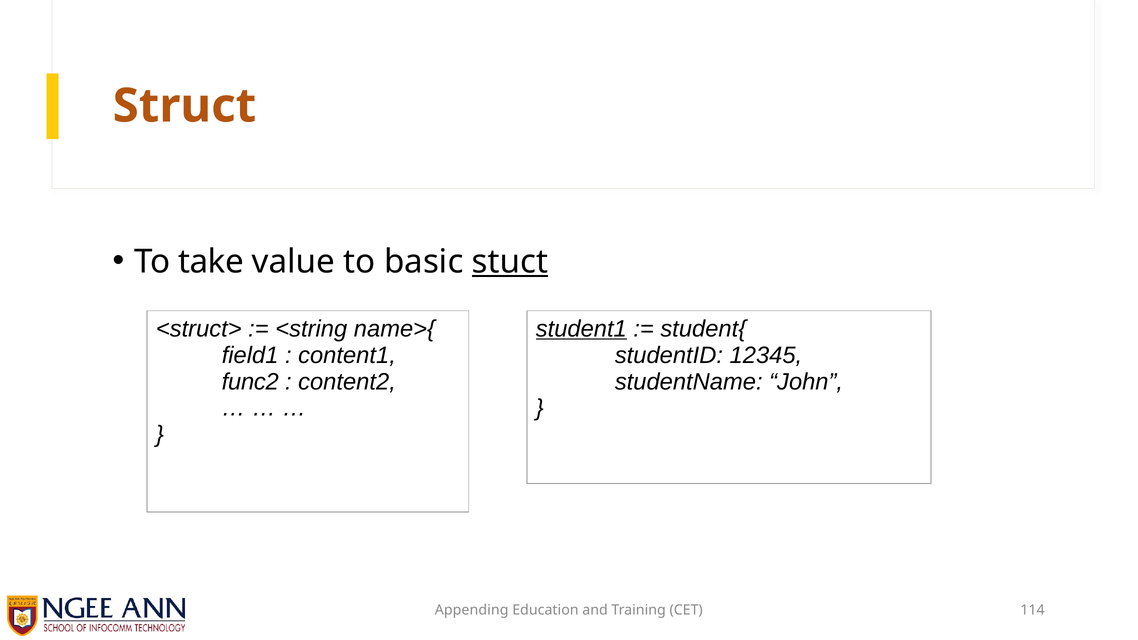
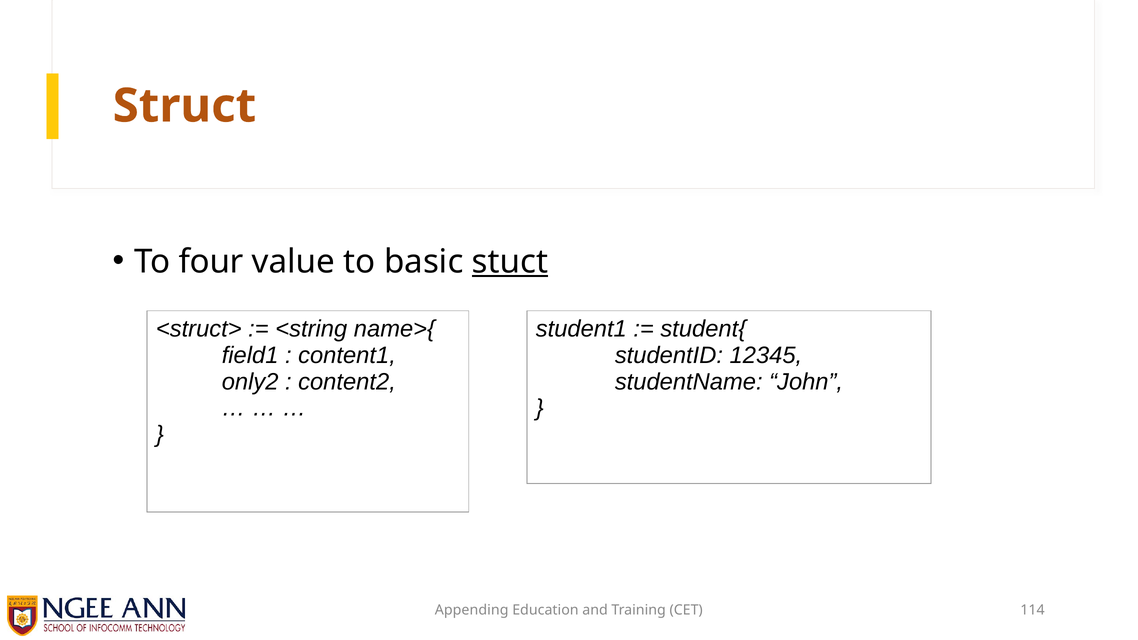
take: take -> four (211, 262)
student1 underline: present -> none (581, 329)
func2: func2 -> only2 (250, 382)
